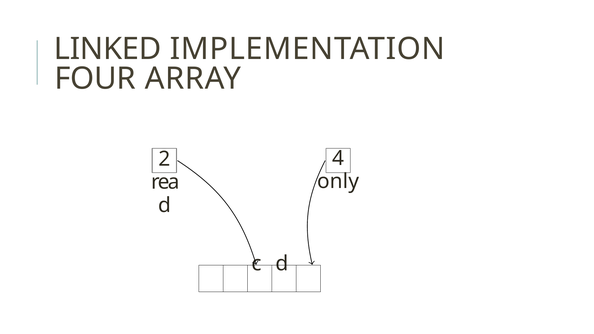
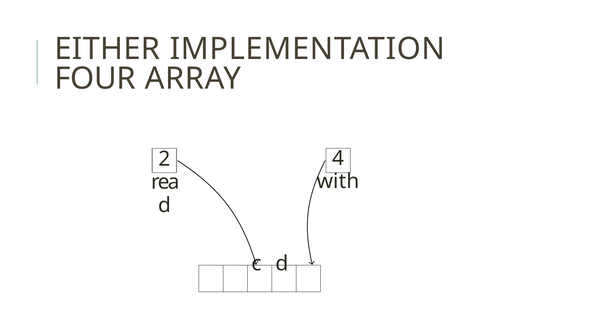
LINKED: LINKED -> EITHER (107, 49)
only: only -> with (338, 181)
